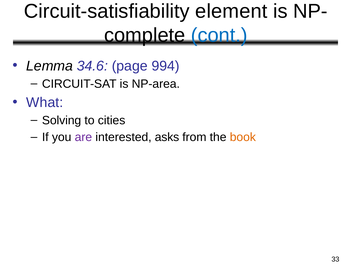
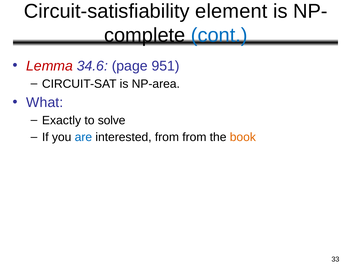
Lemma colour: black -> red (50, 66)
994: 994 -> 951 (166, 66)
Solving: Solving -> Exactly (62, 120)
cities: cities -> solve (112, 120)
are colour: purple -> blue (83, 137)
interested asks: asks -> from (167, 137)
